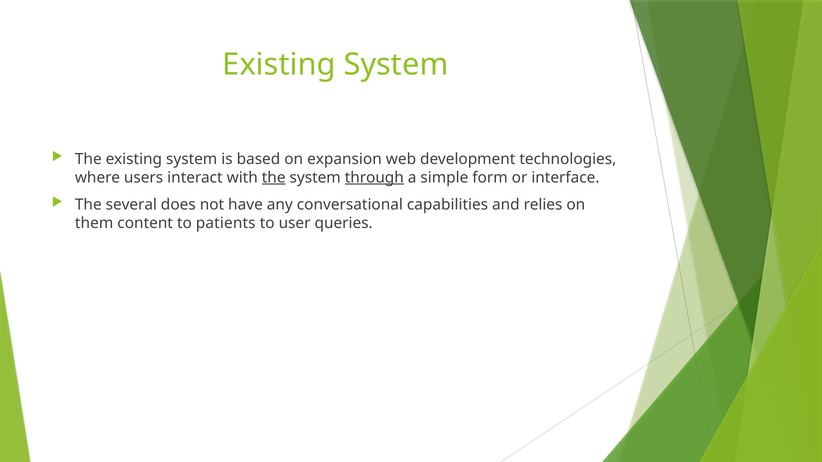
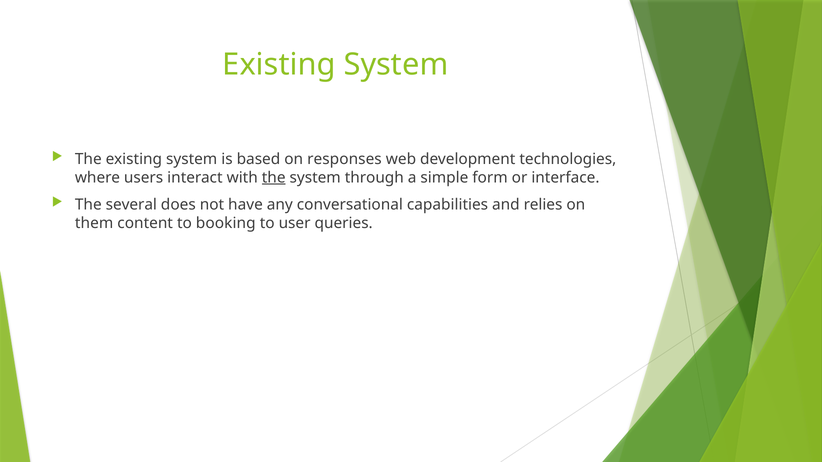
expansion: expansion -> responses (344, 159)
through underline: present -> none (374, 178)
patients: patients -> booking (226, 223)
